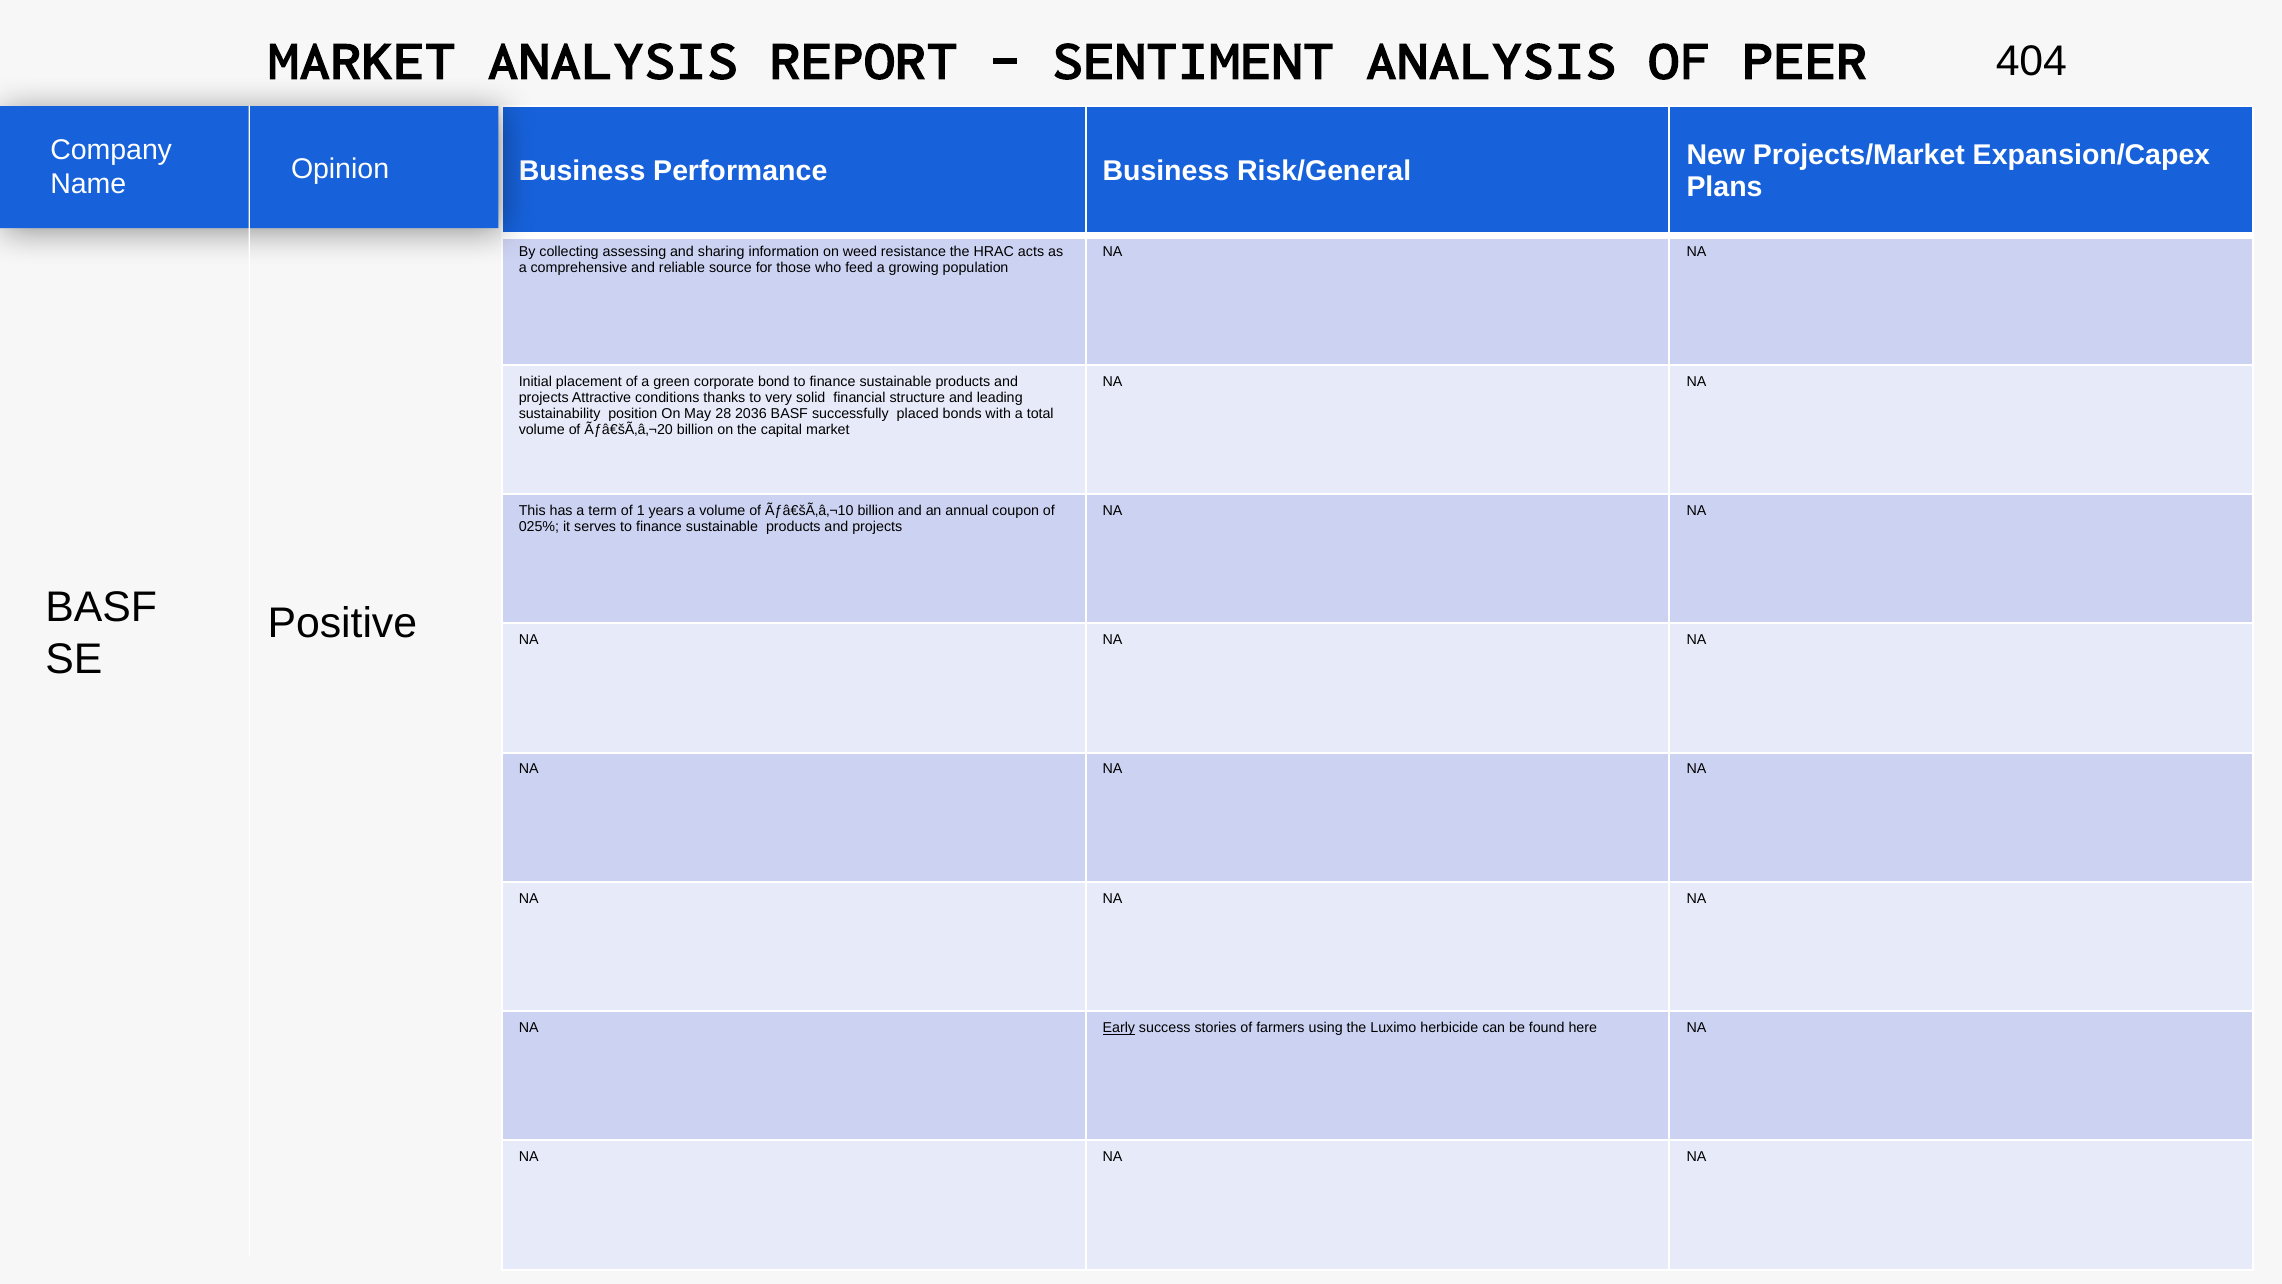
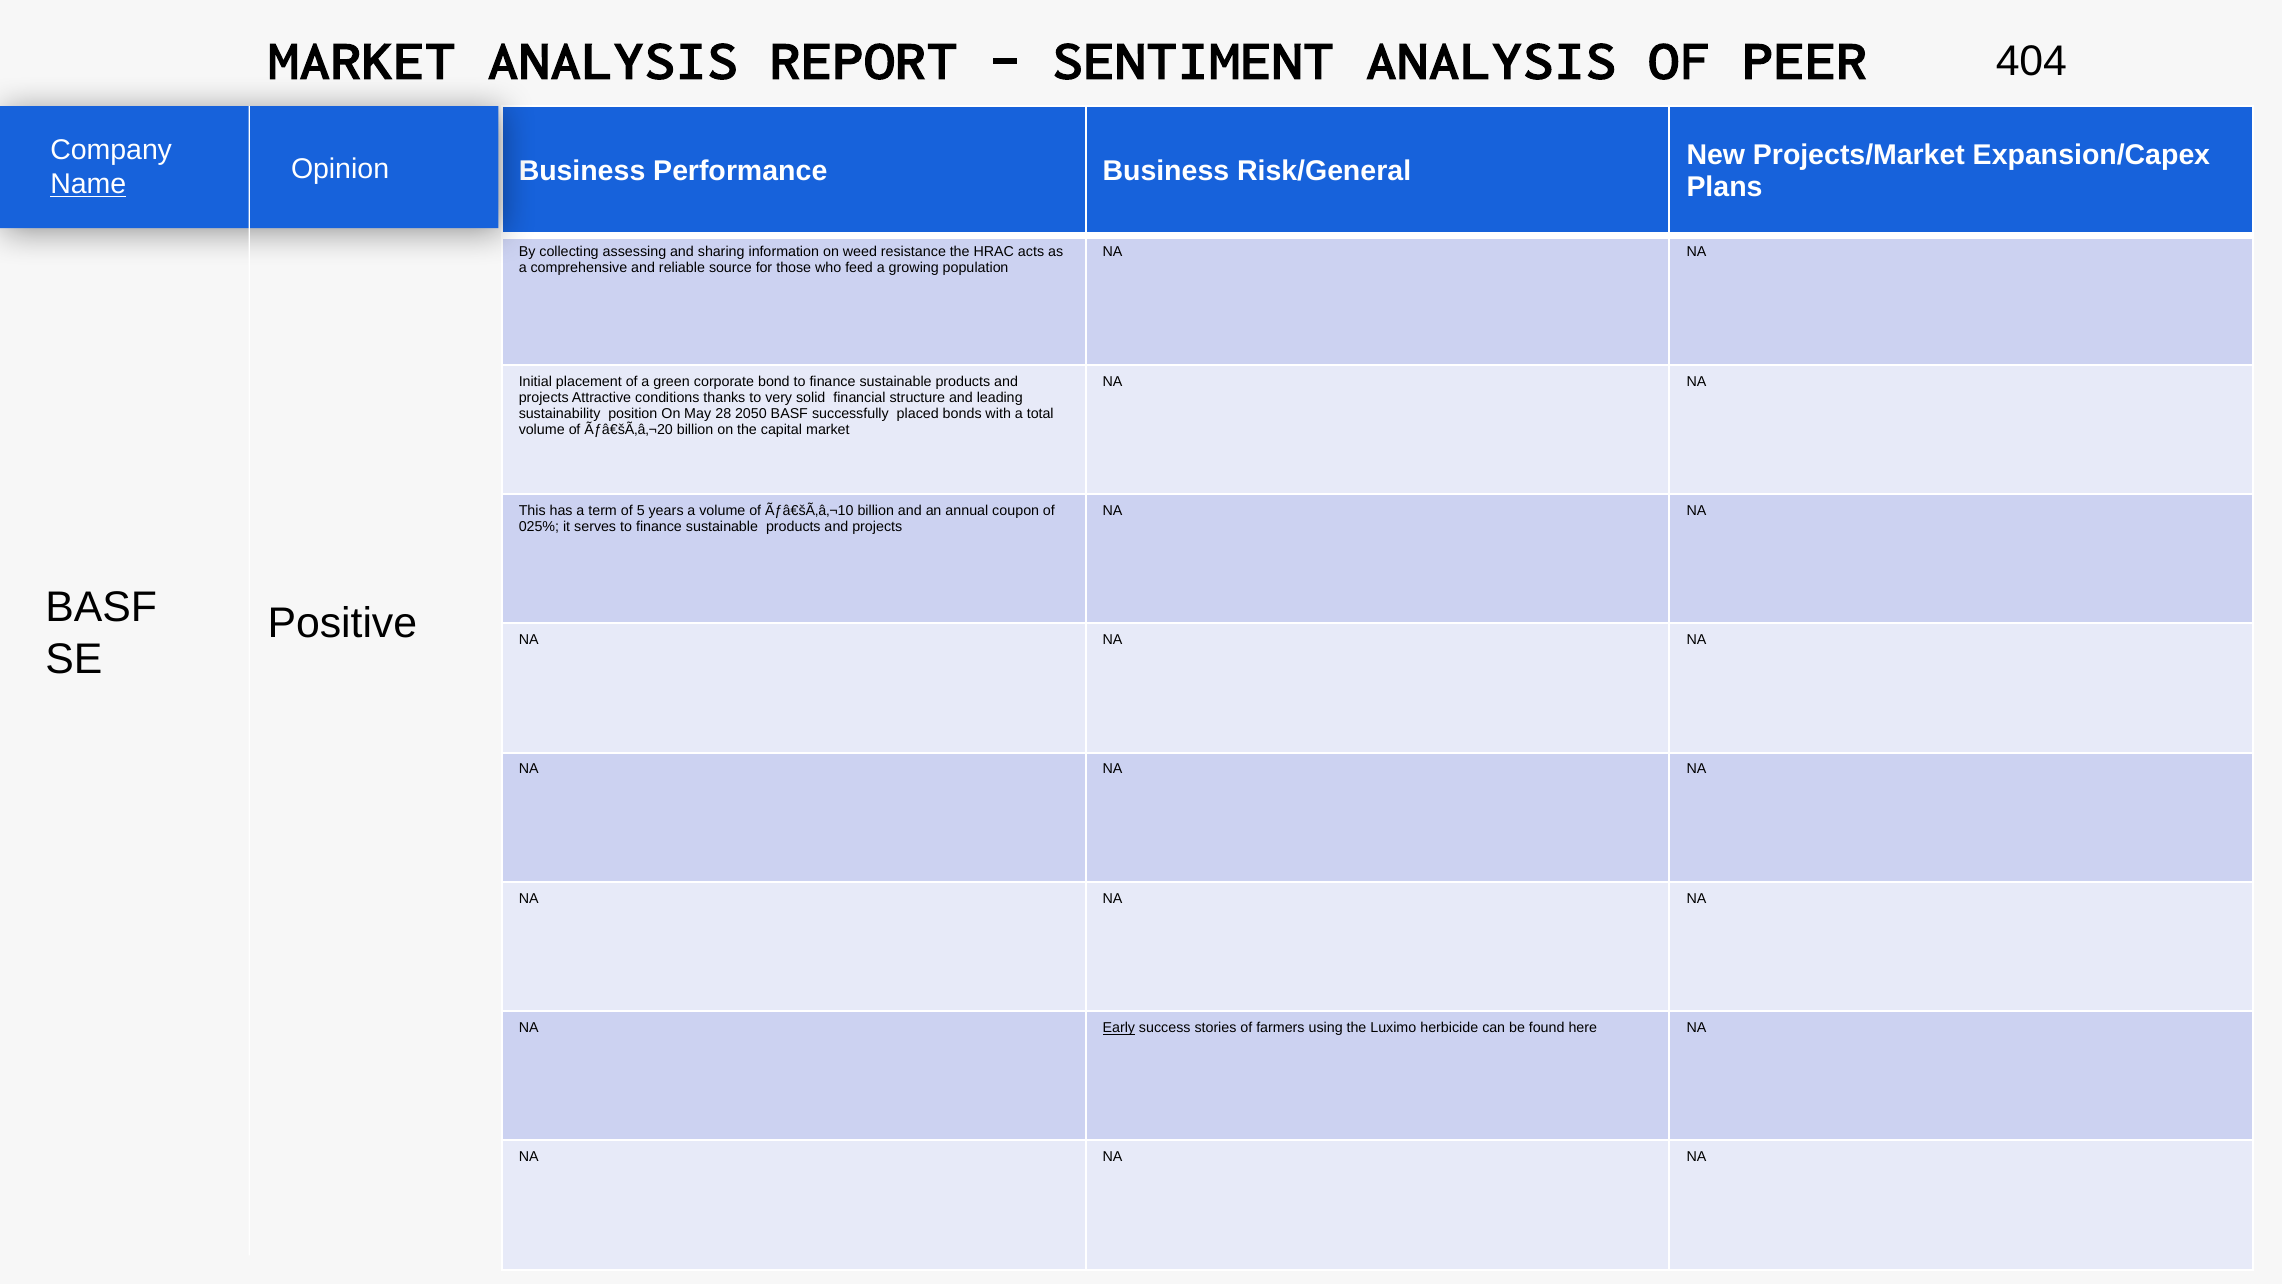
Name underline: none -> present (88, 184)
2036: 2036 -> 2050 (751, 413)
1: 1 -> 5 (641, 511)
